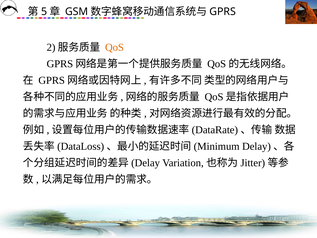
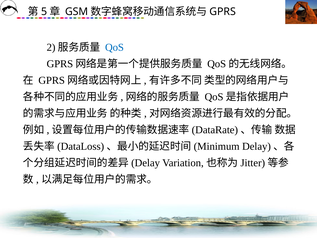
QoS colour: orange -> blue (114, 47)
